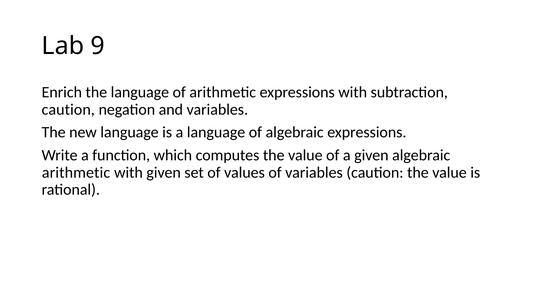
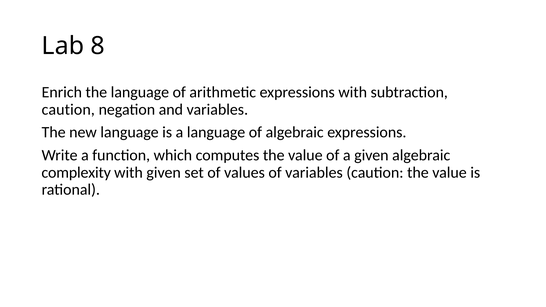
9: 9 -> 8 (98, 46)
arithmetic: arithmetic -> complexity (76, 173)
